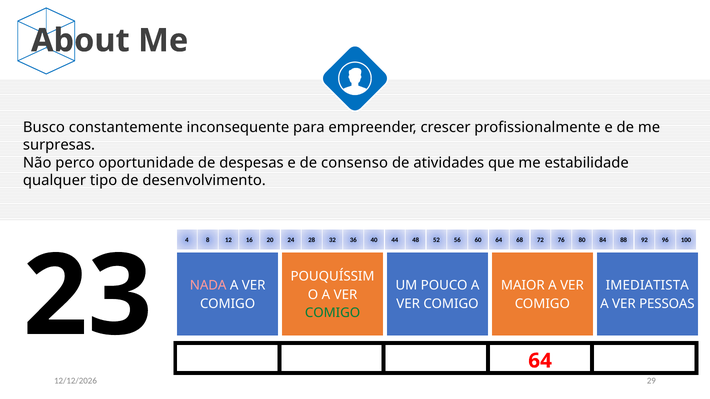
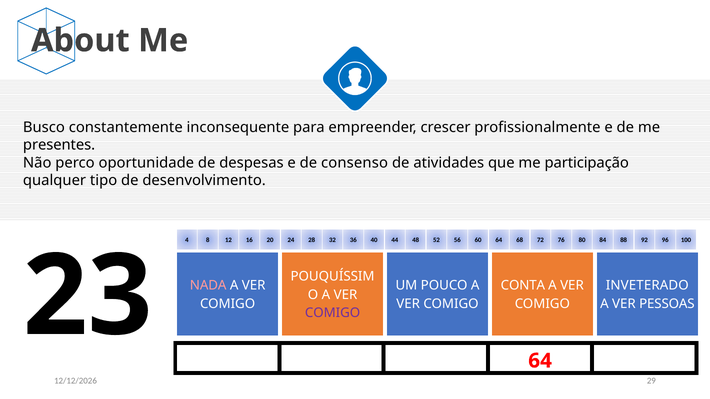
surpresas: surpresas -> presentes (59, 145)
estabilidade: estabilidade -> participação (587, 163)
MAIOR: MAIOR -> CONTA (523, 286)
IMEDIATISTA: IMEDIATISTA -> INVETERADO (647, 286)
COMIGO colour: green -> purple (333, 313)
